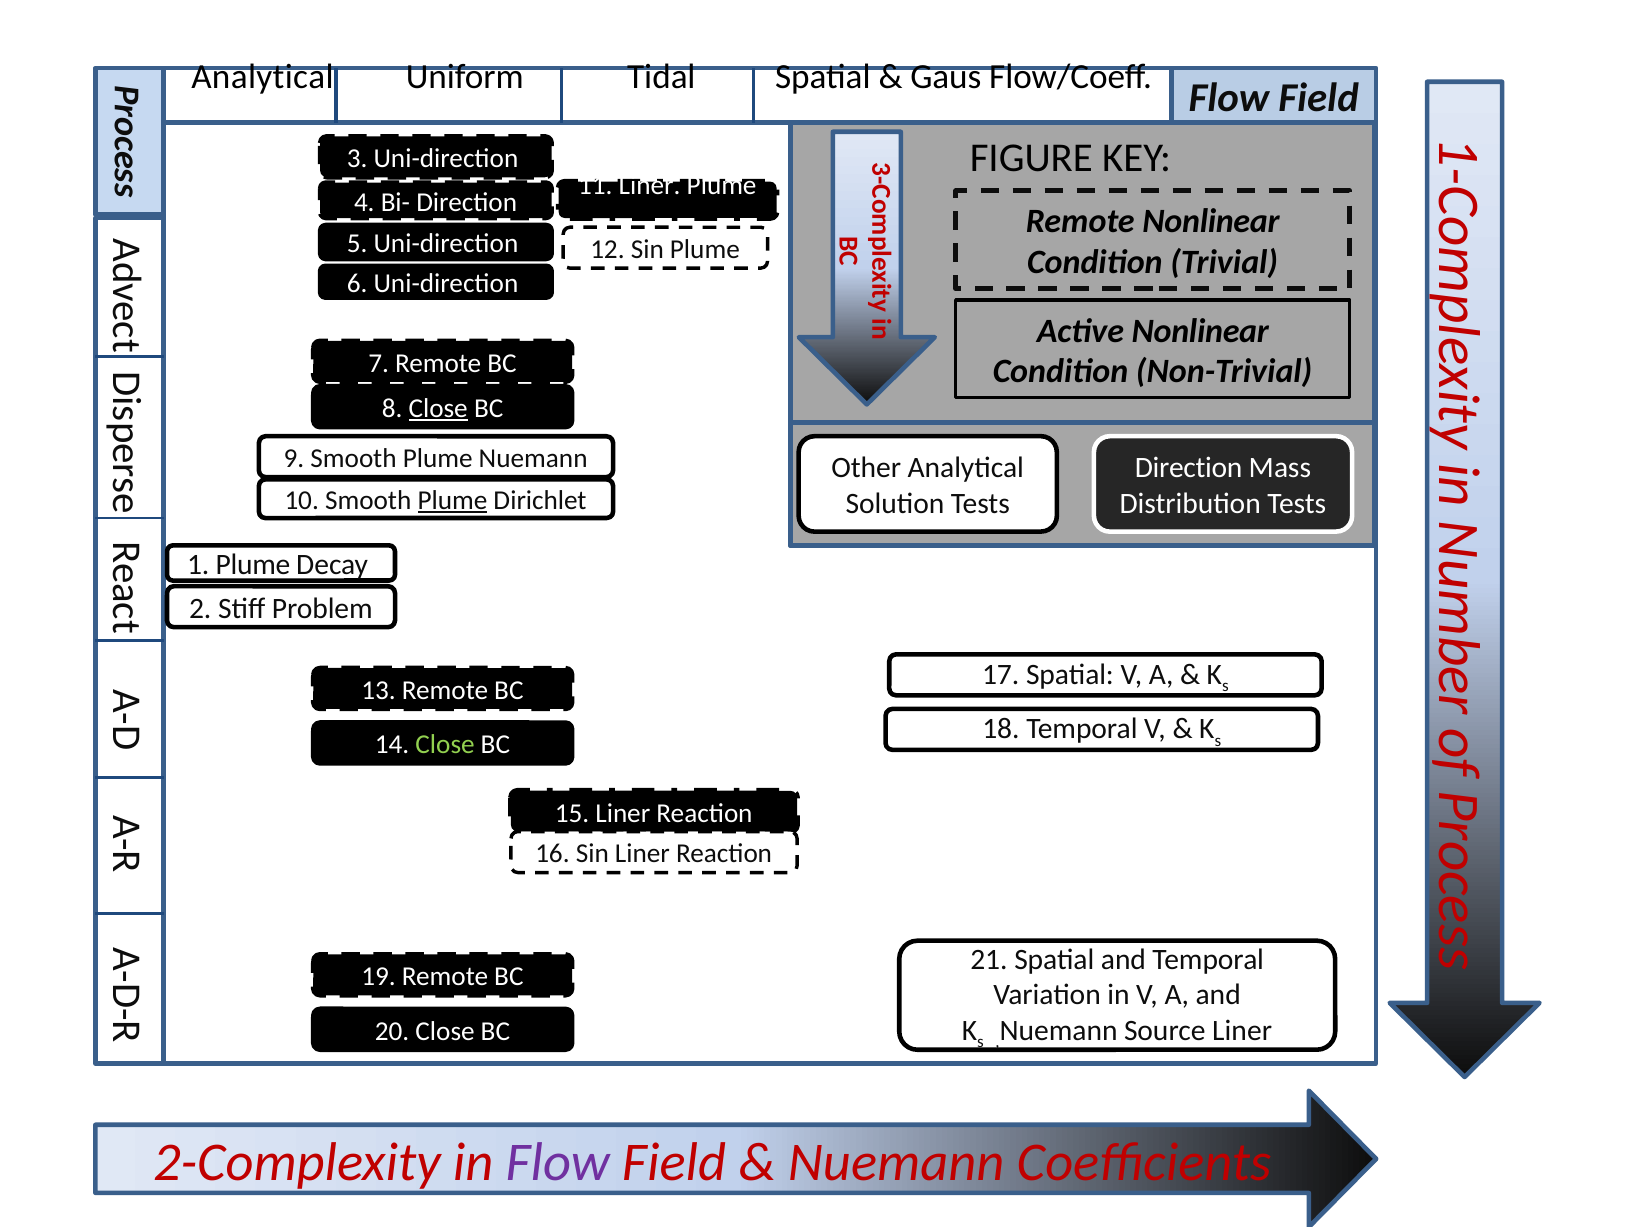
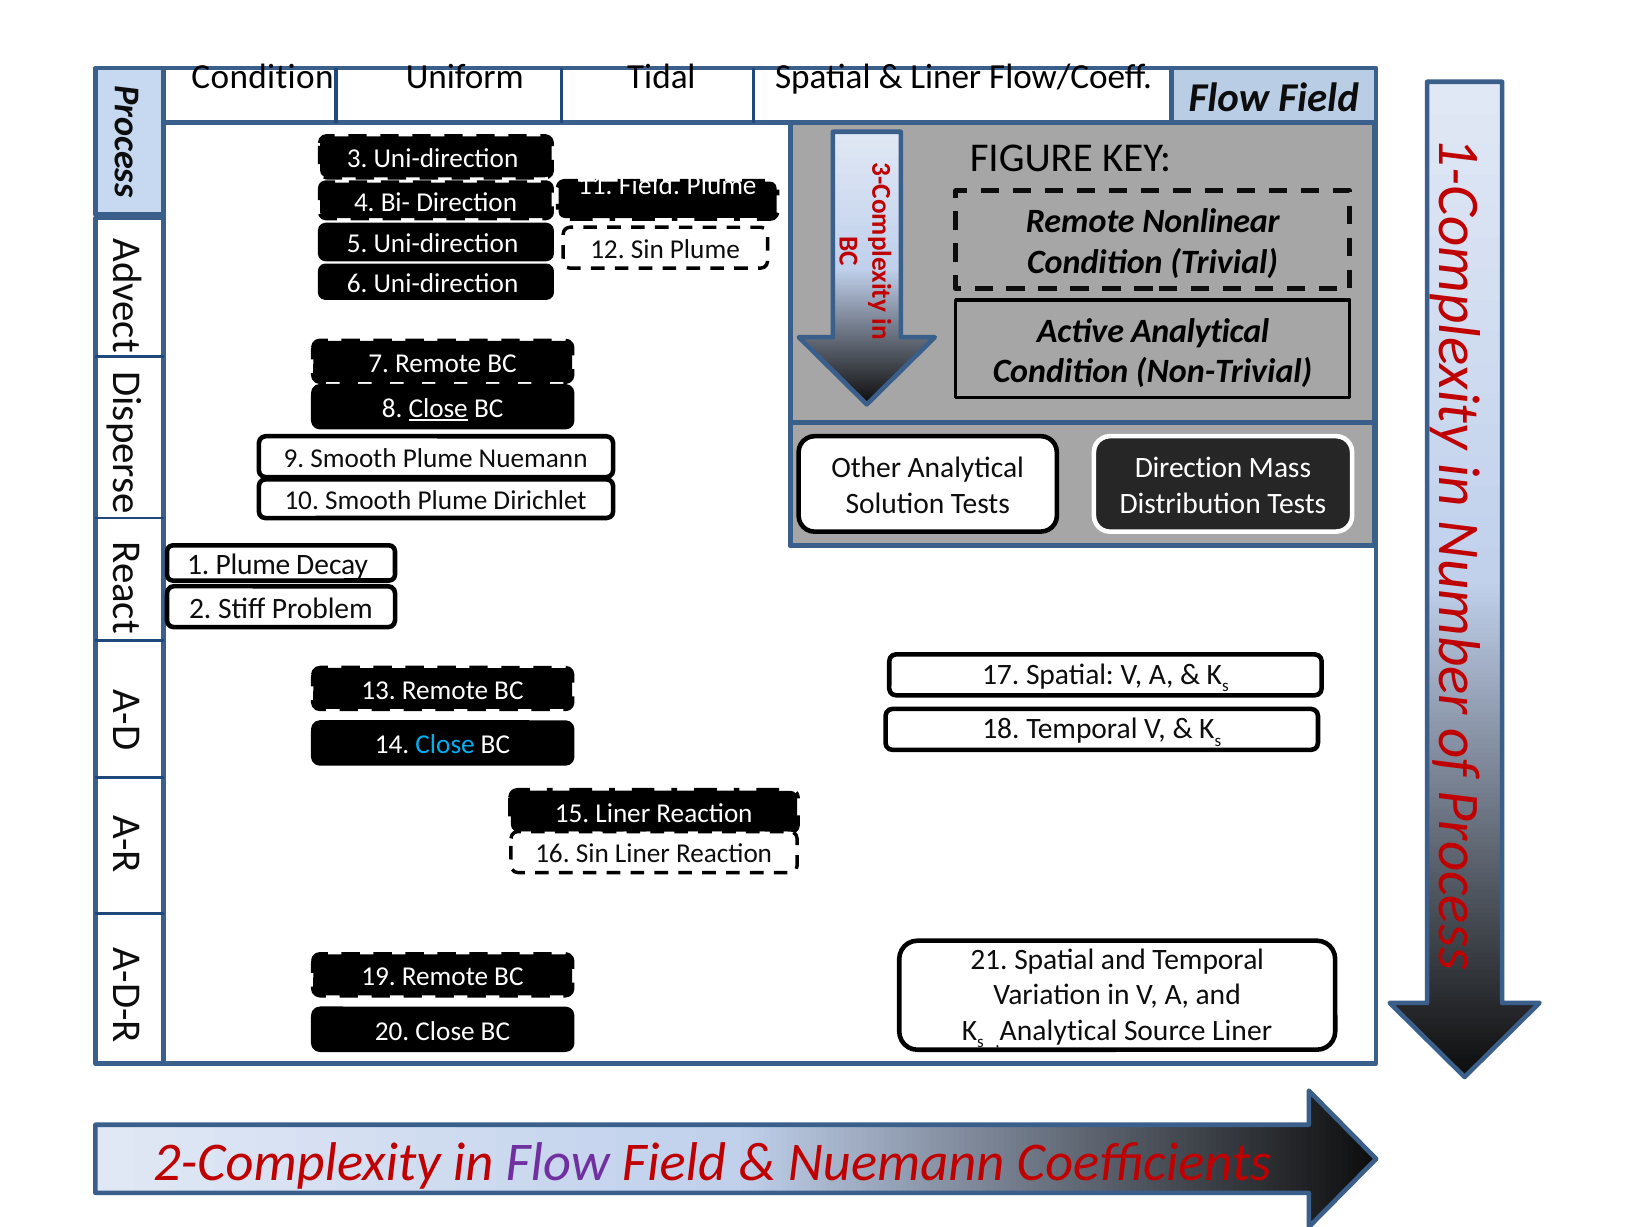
Analytical: Analytical -> Condition (262, 77)
Gaus: Gaus -> Liner (946, 77)
11 Liner: Liner -> Field (649, 185)
Active Nonlinear: Nonlinear -> Analytical (1200, 331)
Plume underline: present -> none (452, 500)
Close colour: light green -> light blue (445, 744)
Nuemann: Nuemann -> Analytical (1059, 1030)
